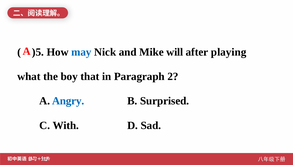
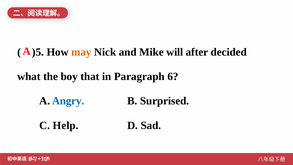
may colour: blue -> orange (81, 52)
playing: playing -> decided (229, 52)
2: 2 -> 6 (173, 76)
With: With -> Help (66, 125)
